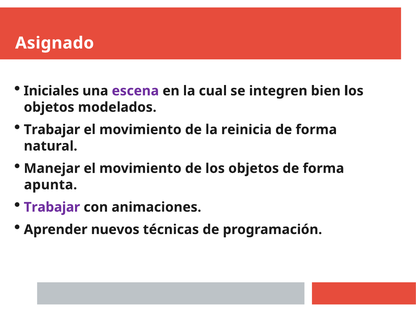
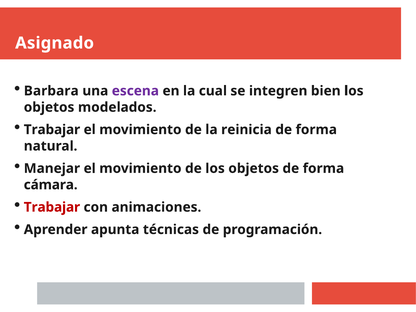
Iniciales: Iniciales -> Barbara (51, 91)
apunta: apunta -> cámara (51, 185)
Trabajar colour: purple -> red (52, 207)
nuevos: nuevos -> apunta (115, 230)
